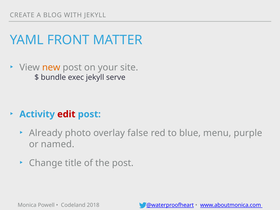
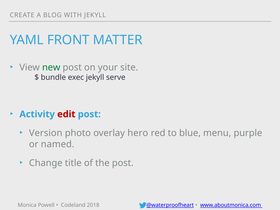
new colour: orange -> green (51, 67)
Already: Already -> Version (46, 133)
false: false -> hero (138, 133)
